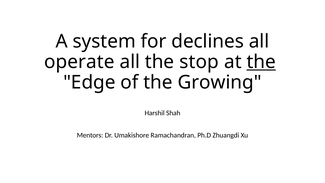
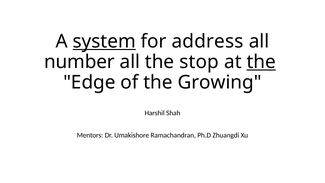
system underline: none -> present (104, 41)
declines: declines -> address (208, 41)
operate: operate -> number (79, 62)
